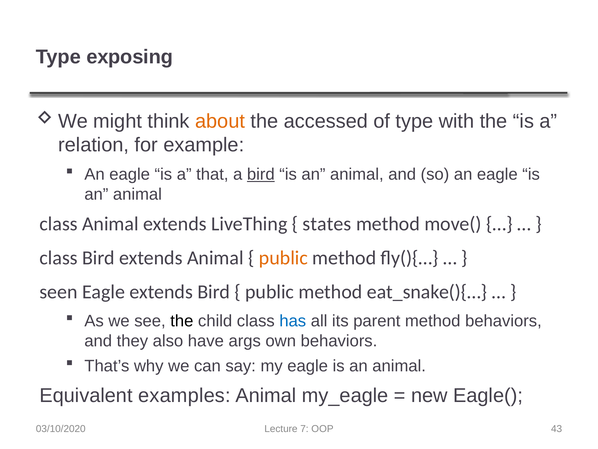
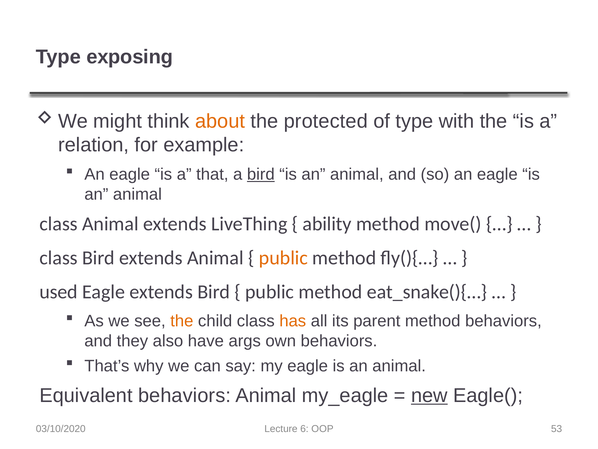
accessed: accessed -> protected (326, 121)
states: states -> ability (327, 224)
seen: seen -> used (59, 291)
the colour: black -> orange (182, 321)
has colour: blue -> orange (293, 321)
Equivalent examples: examples -> behaviors (185, 395)
new underline: none -> present (429, 395)
7: 7 -> 6 (304, 428)
43: 43 -> 53 (557, 428)
